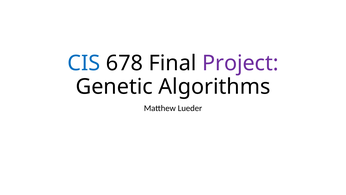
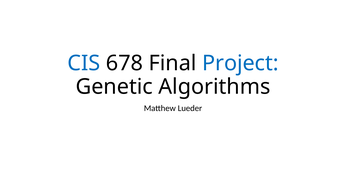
Project colour: purple -> blue (240, 63)
